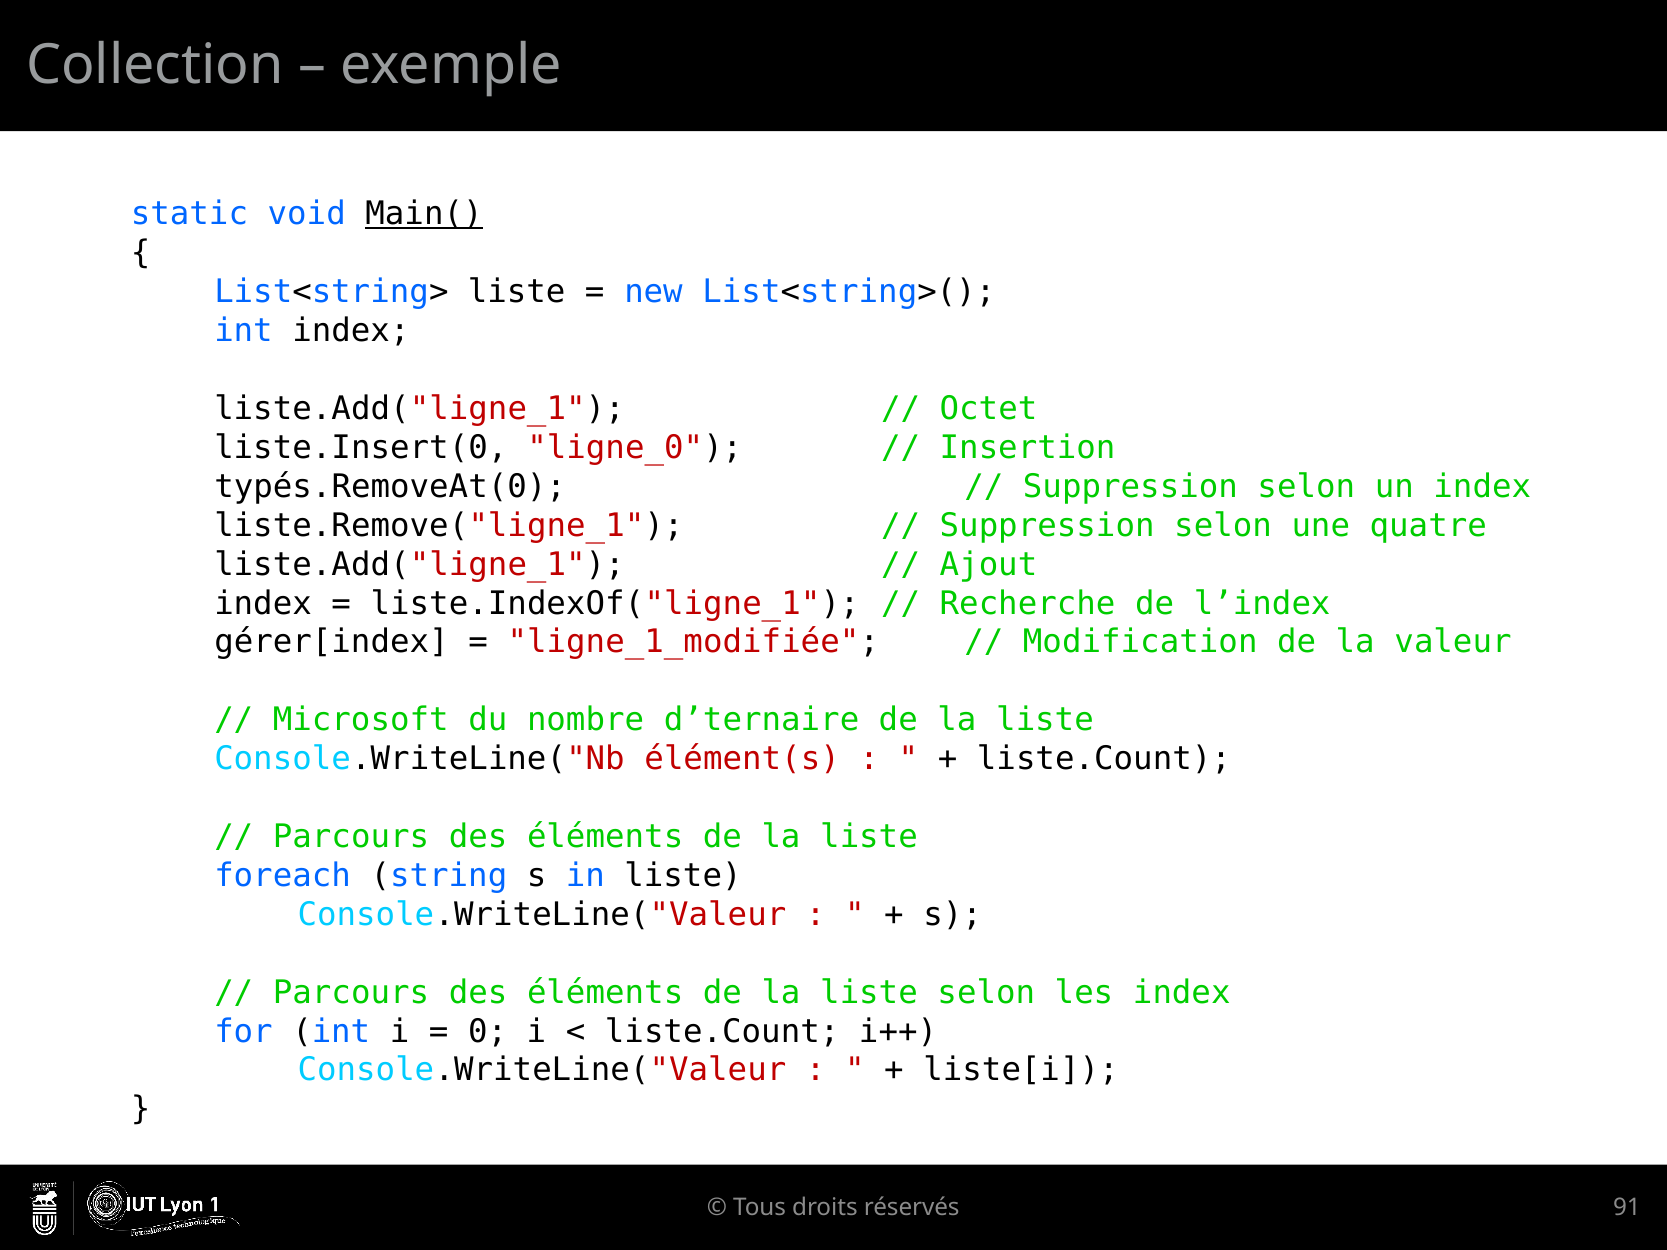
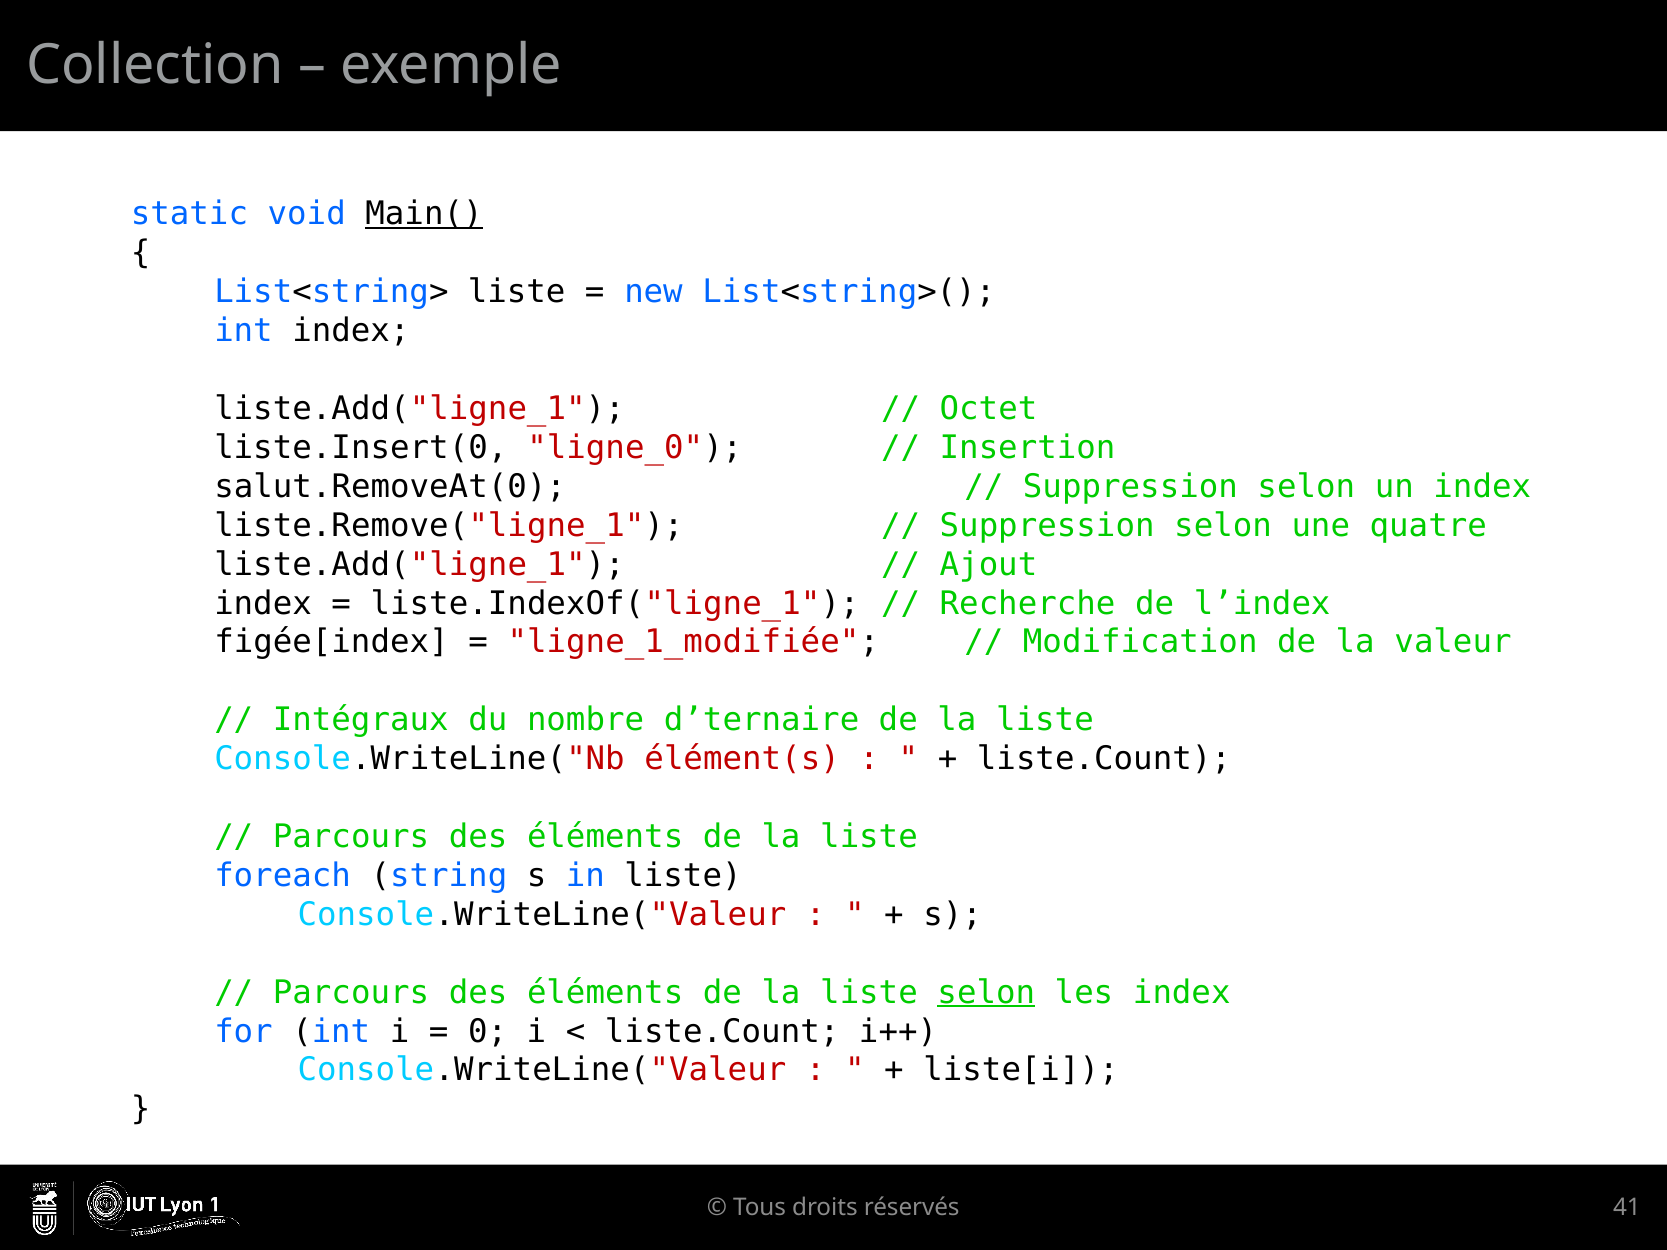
typés.RemoveAt(0: typés.RemoveAt(0 -> salut.RemoveAt(0 (390, 487)
gérer[index: gérer[index -> figée[index (331, 642)
Microsoft: Microsoft -> Intégraux (361, 720)
selon underline: none -> present (986, 993)
91: 91 -> 41 (1627, 1207)
